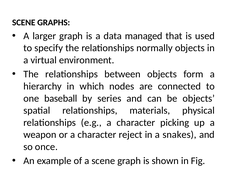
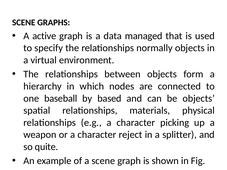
larger: larger -> active (44, 36)
series: series -> based (109, 98)
snakes: snakes -> splitter (180, 135)
once: once -> quite (46, 147)
